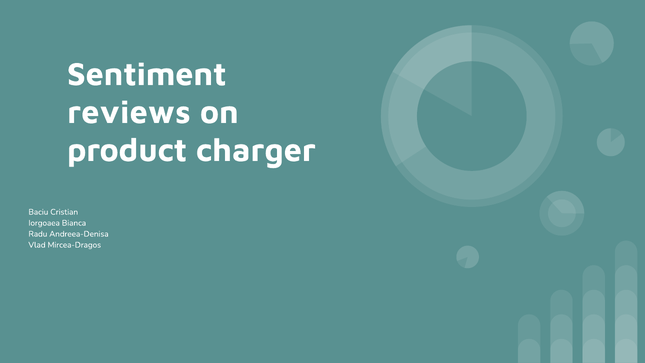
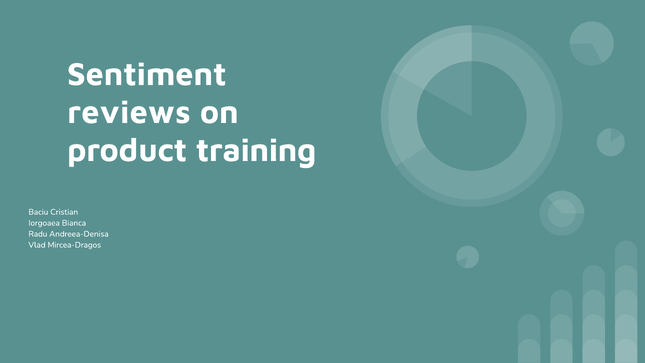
charger: charger -> training (256, 150)
